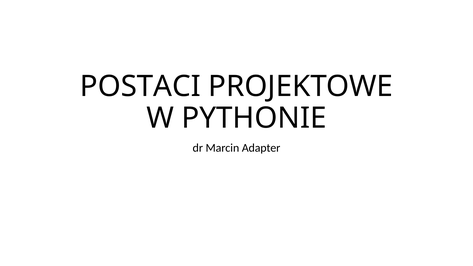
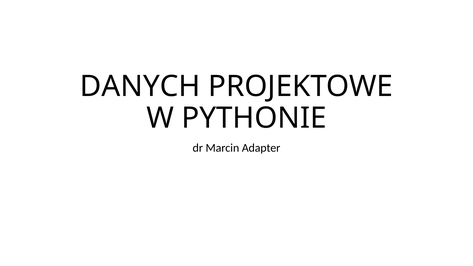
POSTACI: POSTACI -> DANYCH (140, 86)
